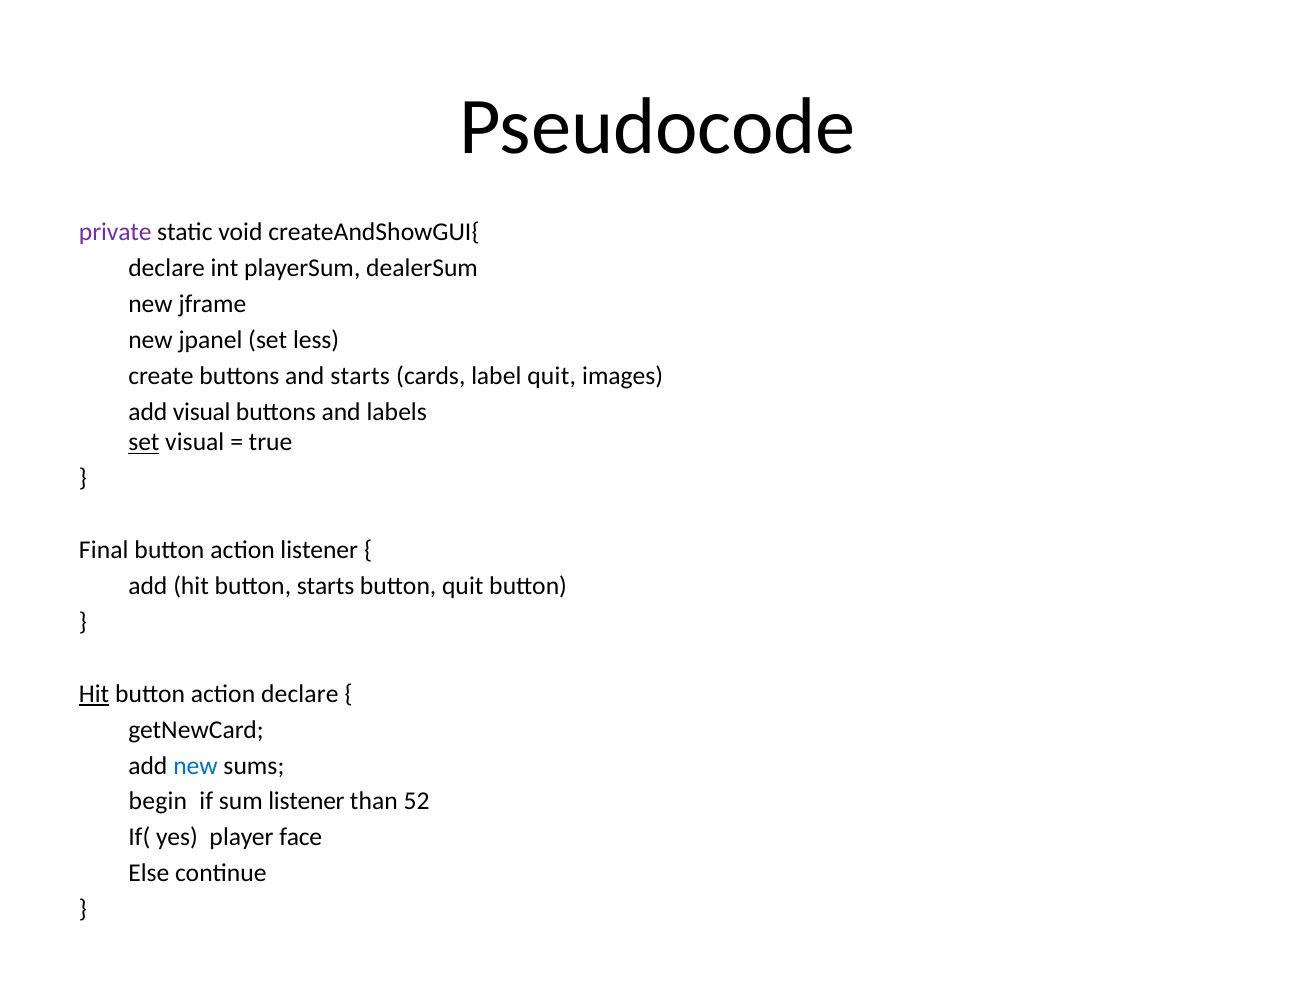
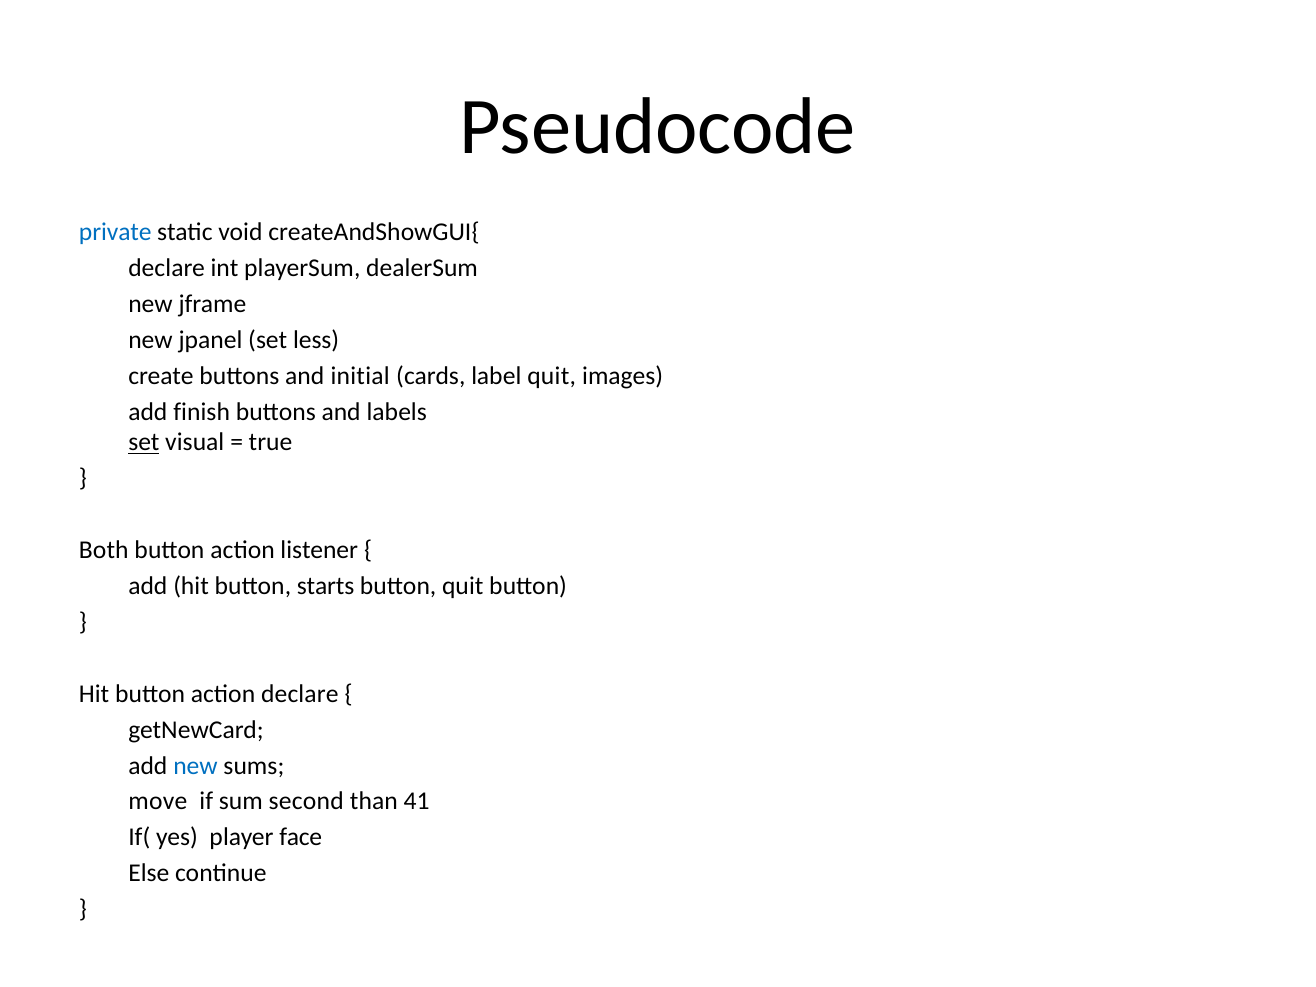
private colour: purple -> blue (115, 232)
and starts: starts -> initial (360, 376)
add visual: visual -> finish (202, 412)
Final: Final -> Both (104, 550)
Hit underline: present -> none (94, 694)
begin: begin -> move (158, 802)
sum listener: listener -> second (306, 802)
52: 52 -> 41 (417, 802)
